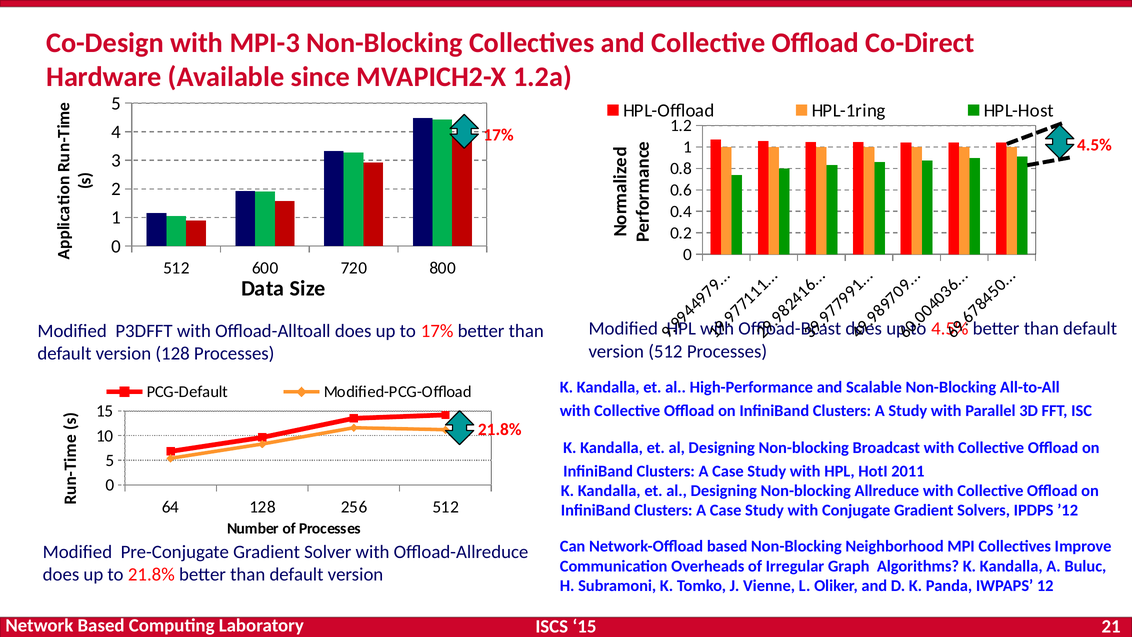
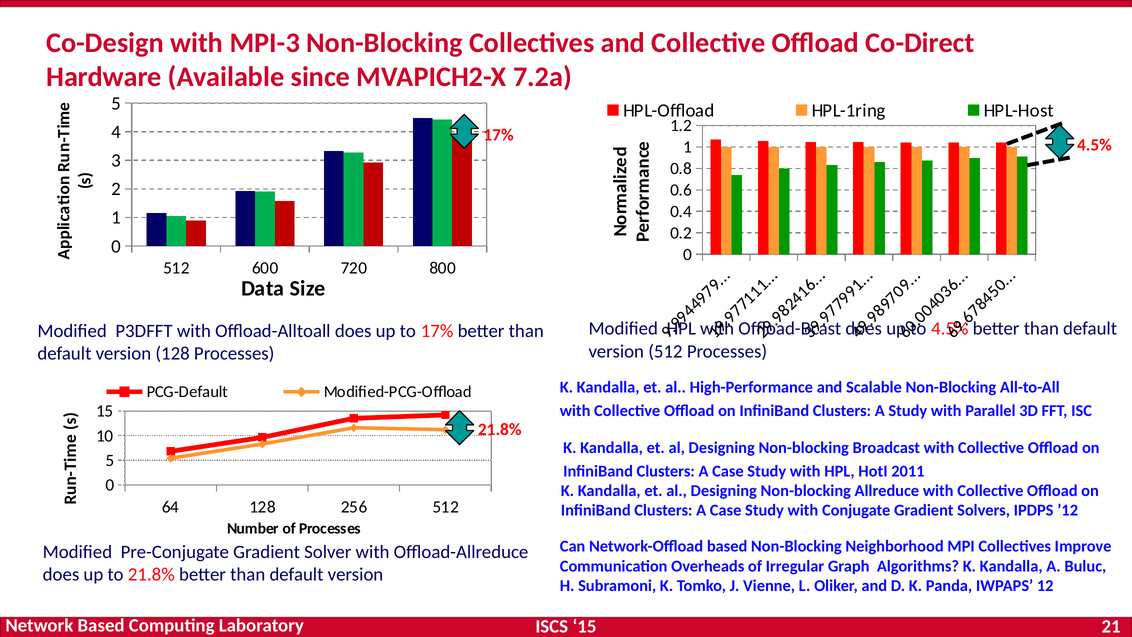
1.2a: 1.2a -> 7.2a (542, 77)
